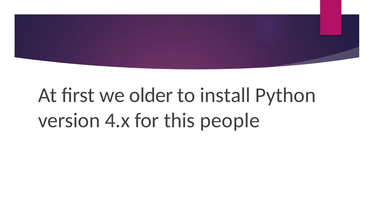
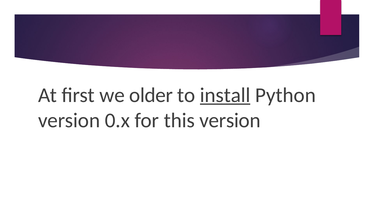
install underline: none -> present (225, 95)
4.x: 4.x -> 0.x (117, 121)
this people: people -> version (230, 121)
